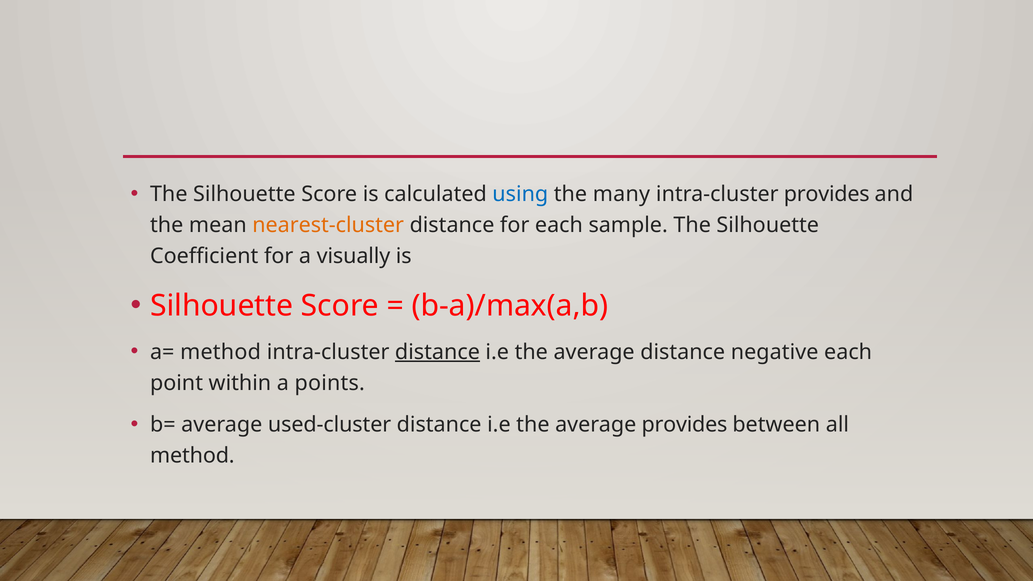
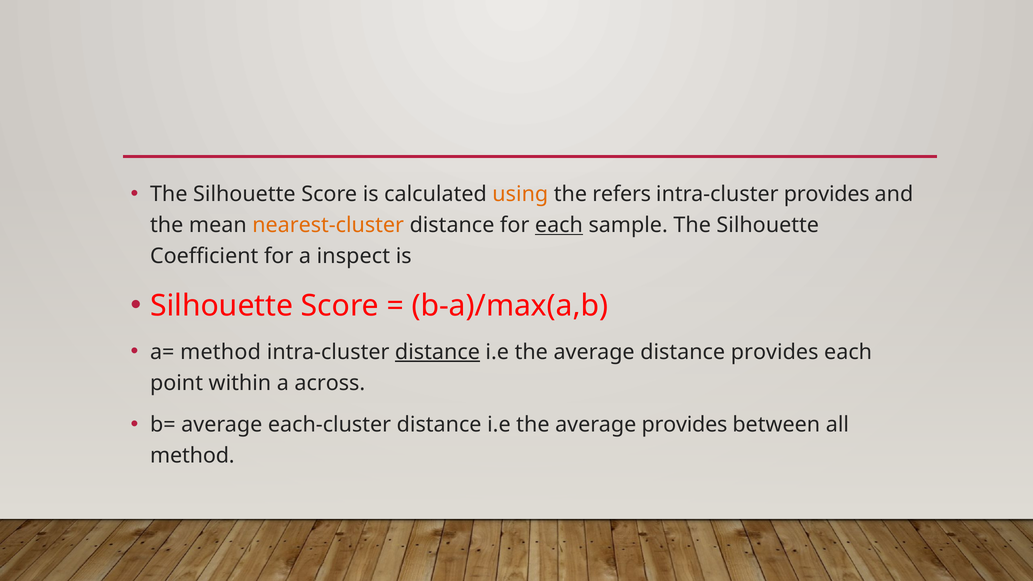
using colour: blue -> orange (520, 194)
many: many -> refers (622, 194)
each underline: none -> present (559, 225)
visually: visually -> inspect (353, 256)
distance negative: negative -> provides (775, 352)
points: points -> across (330, 383)
used-cluster: used-cluster -> each-cluster (330, 425)
